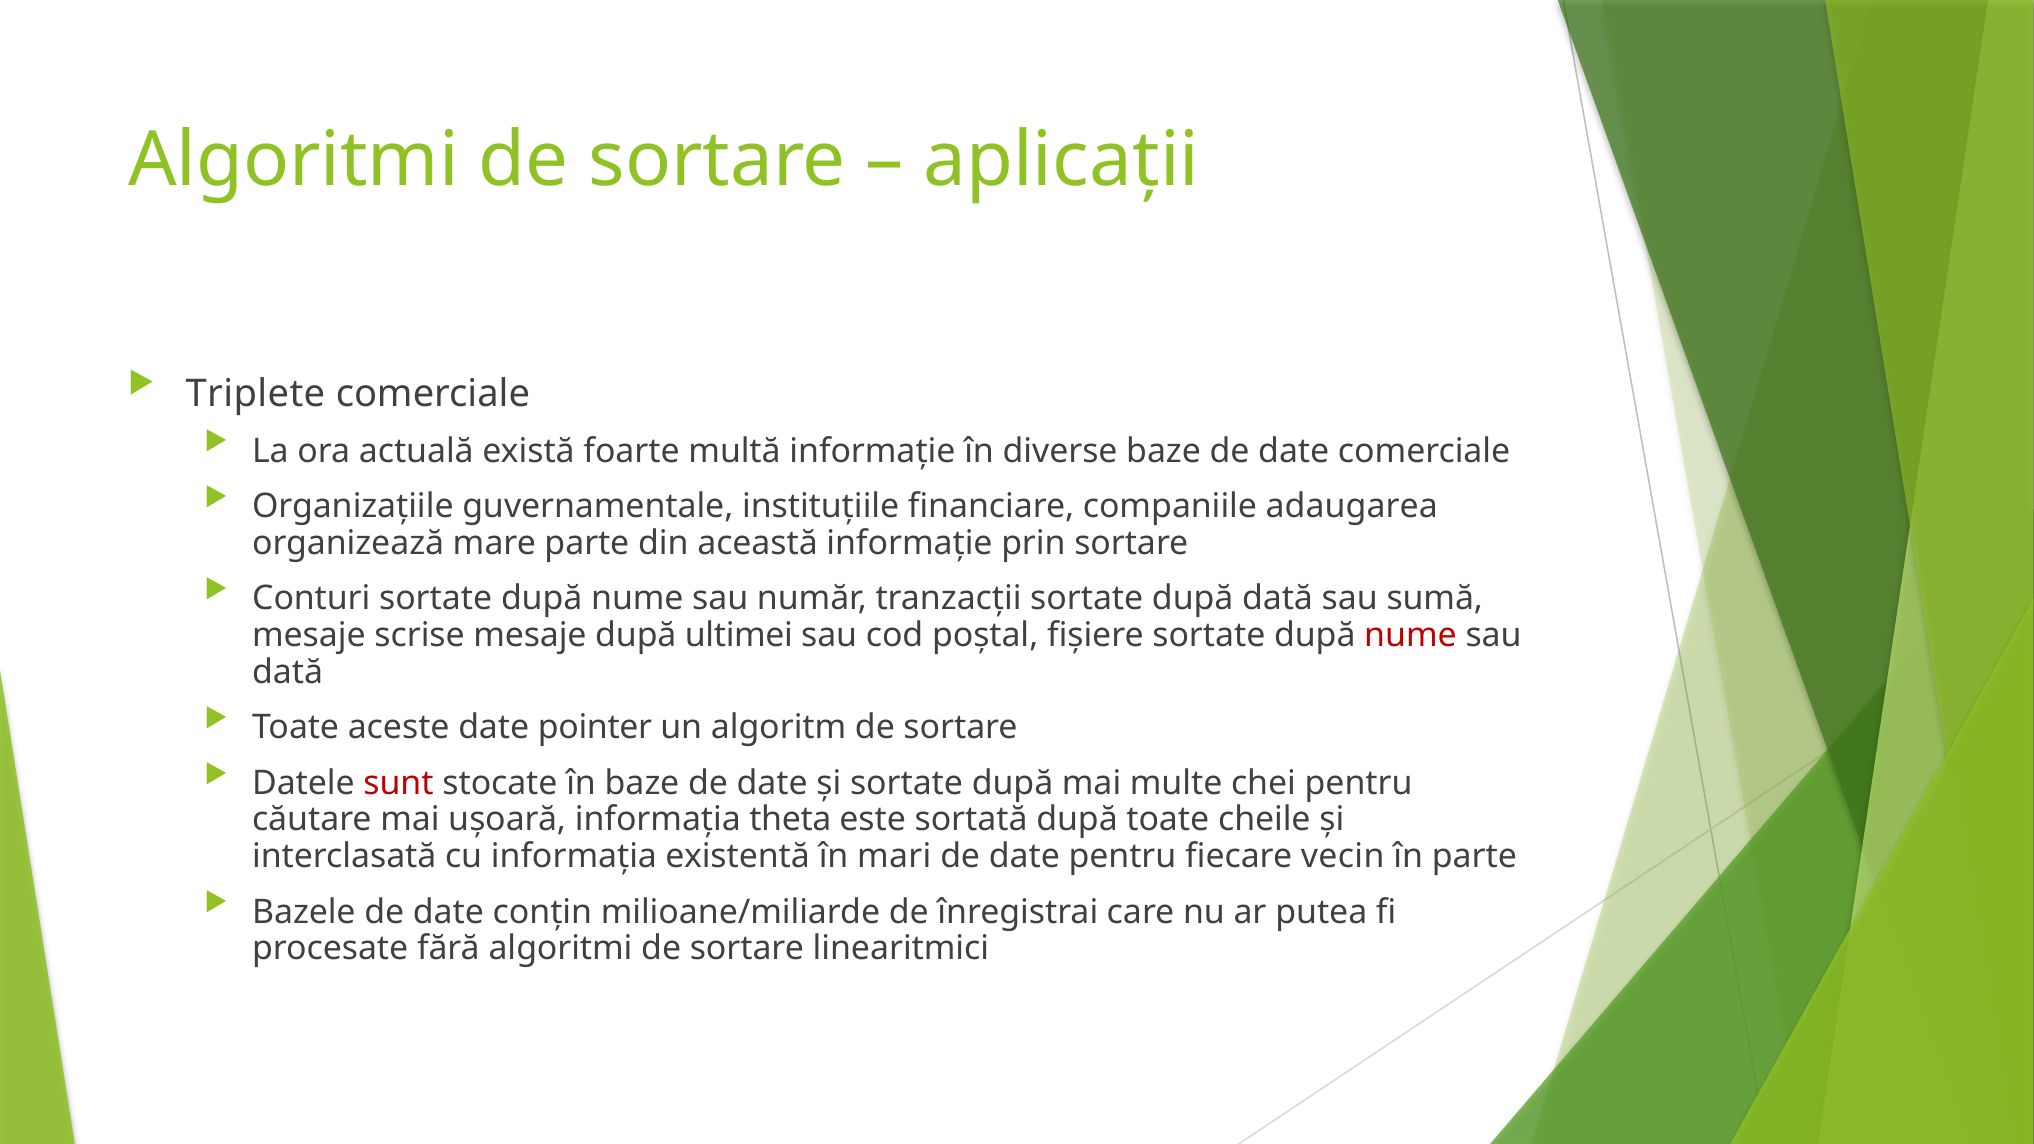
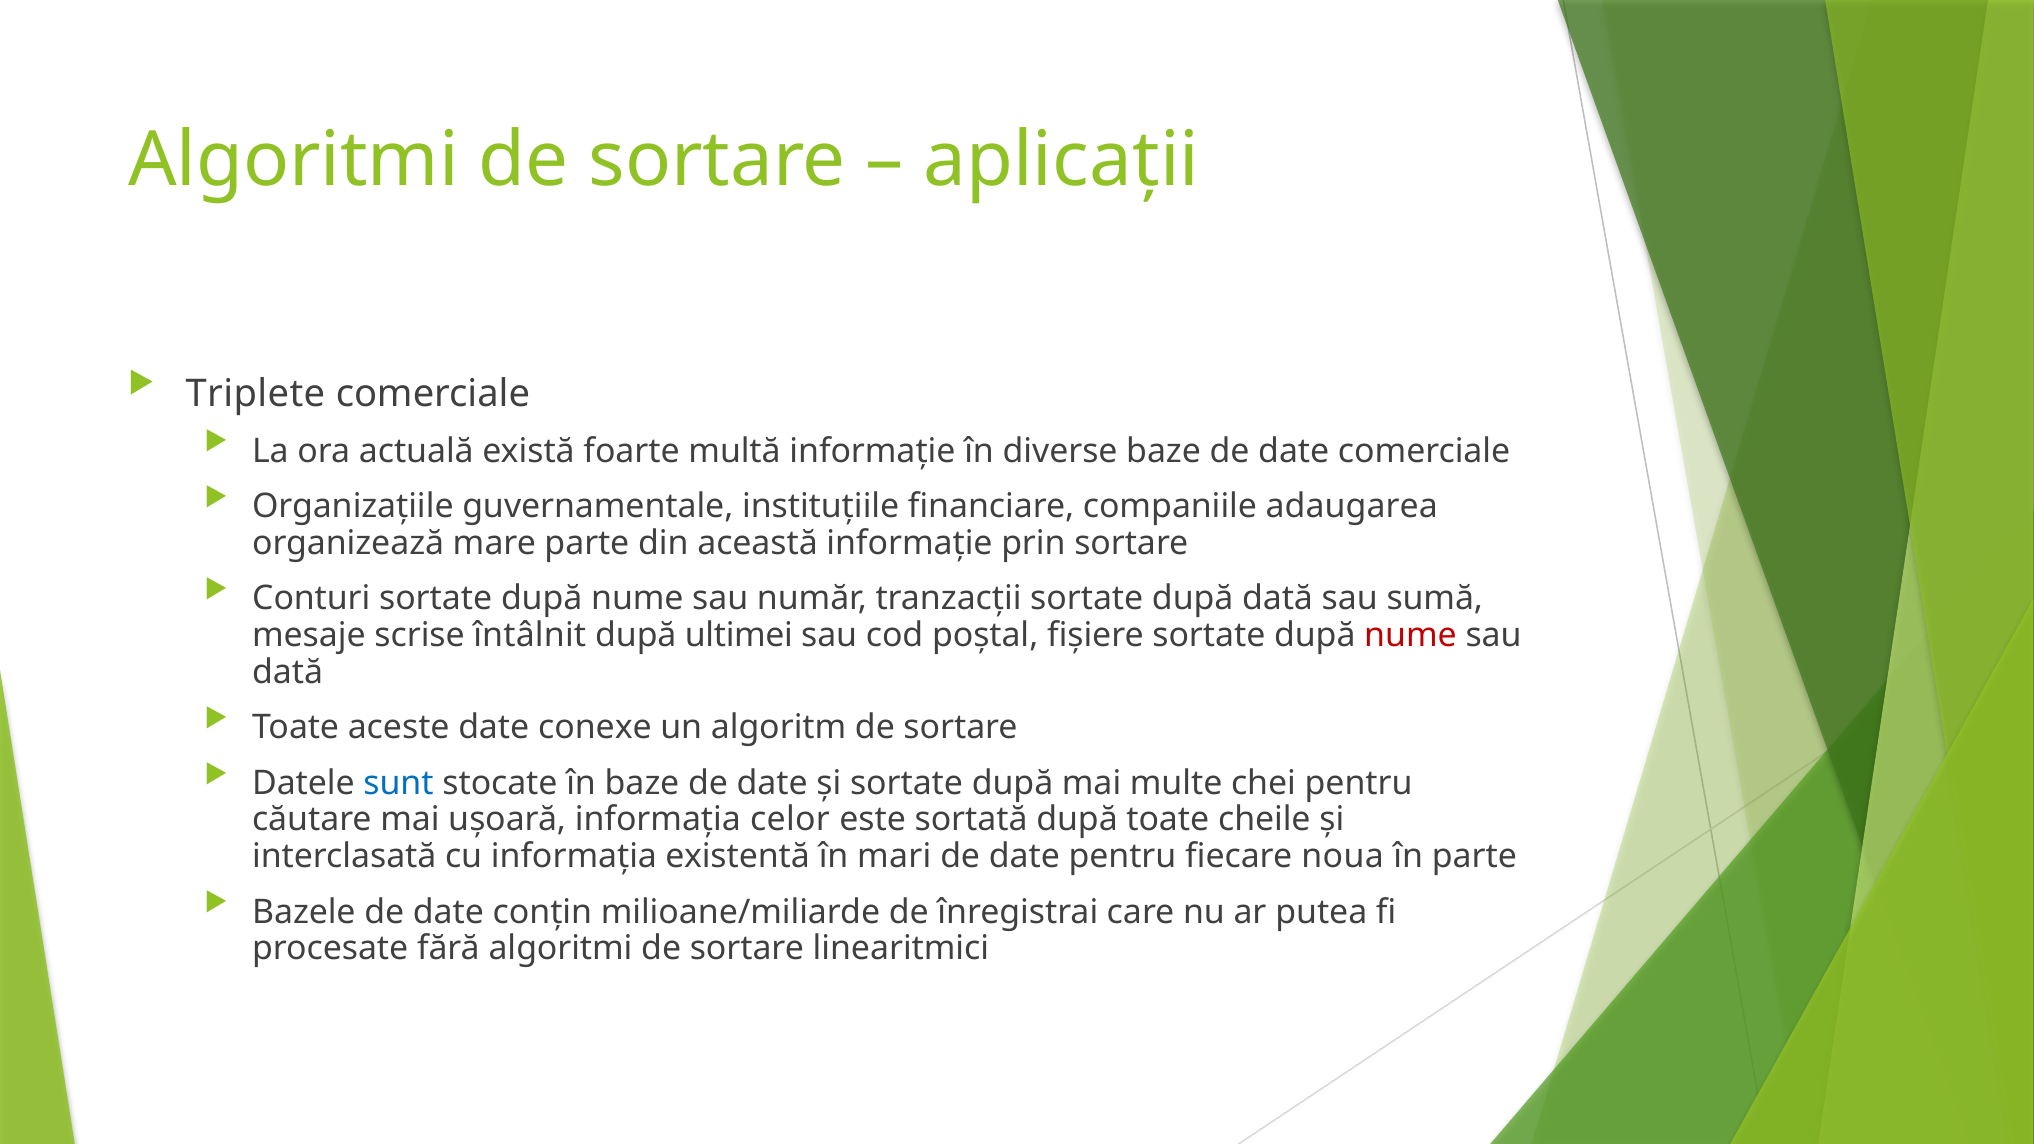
scrise mesaje: mesaje -> întâlnit (530, 635)
pointer: pointer -> conexe (595, 728)
sunt colour: red -> blue (399, 783)
theta: theta -> celor (790, 820)
vecin: vecin -> noua (1343, 856)
